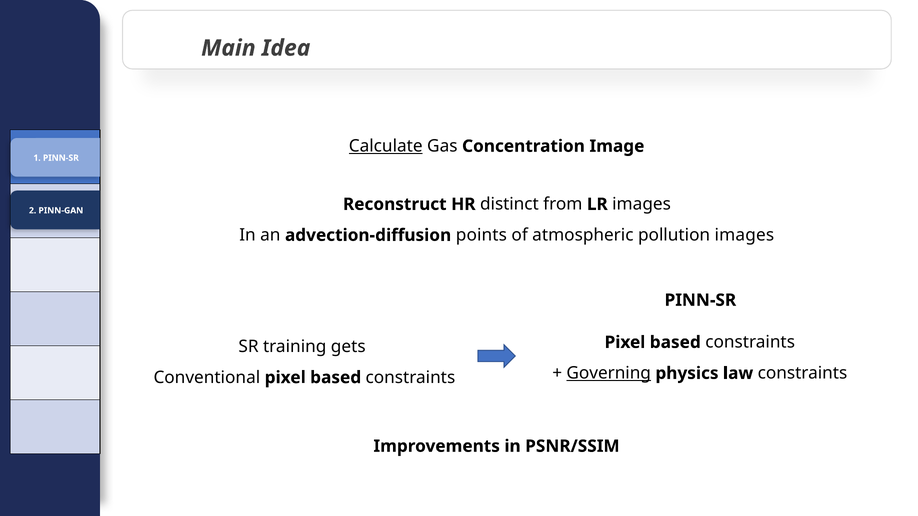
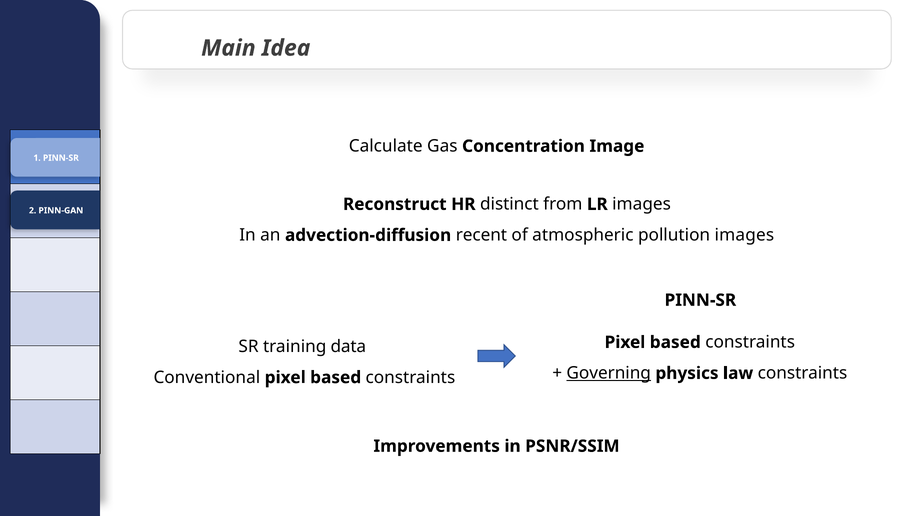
Calculate underline: present -> none (386, 146)
points: points -> recent (481, 235)
gets: gets -> data (348, 347)
